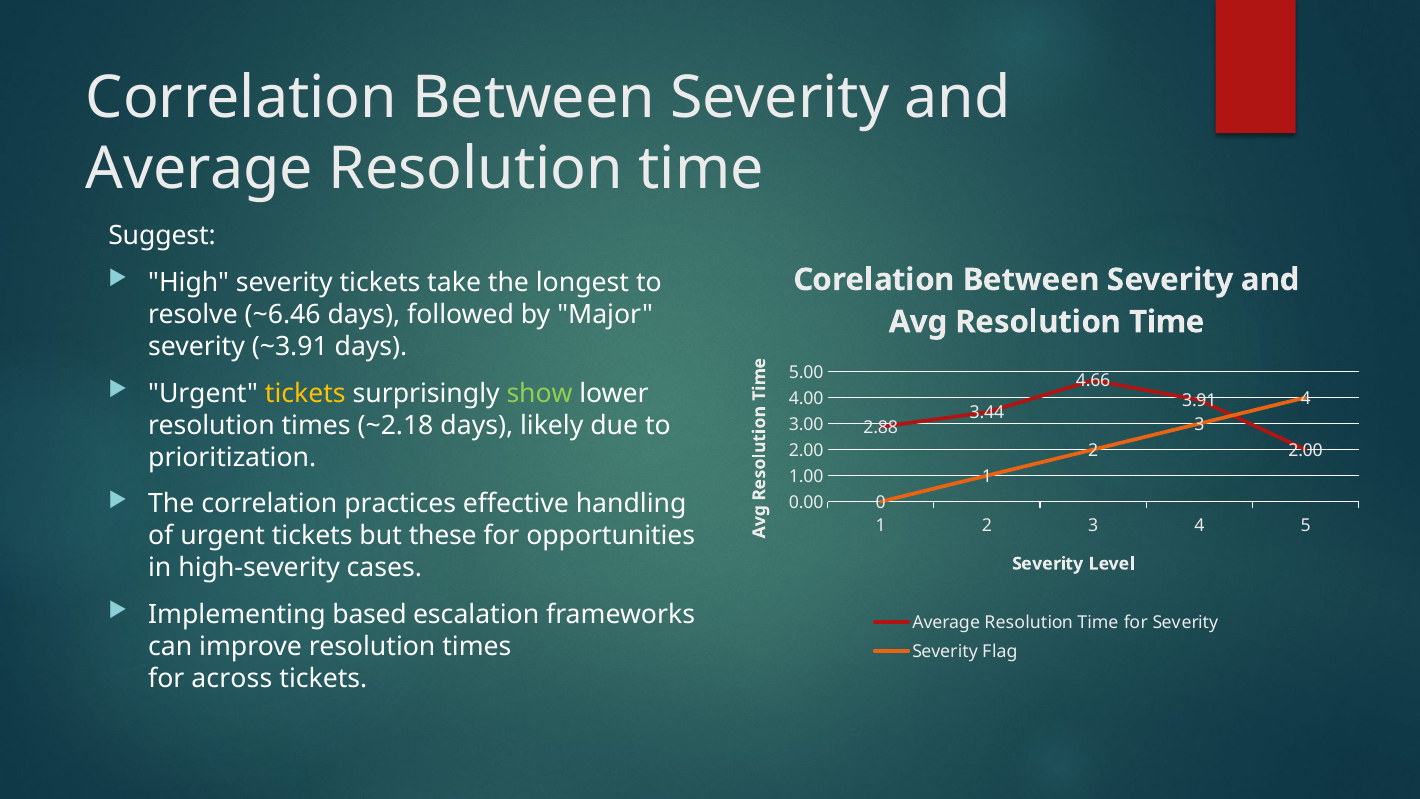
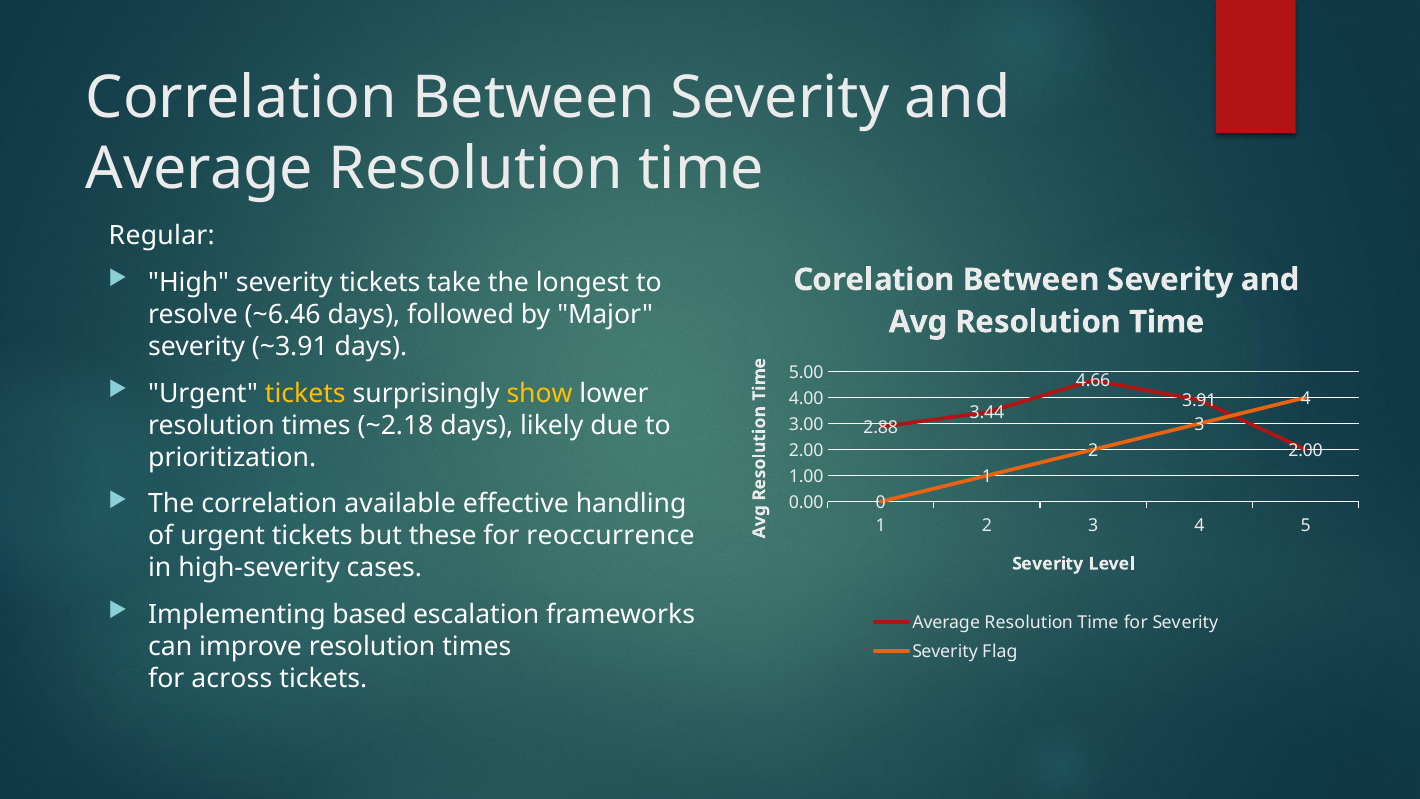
Suggest: Suggest -> Regular (162, 236)
show colour: light green -> yellow (540, 393)
practices: practices -> available (400, 504)
opportunities: opportunities -> reoccurrence (611, 536)
